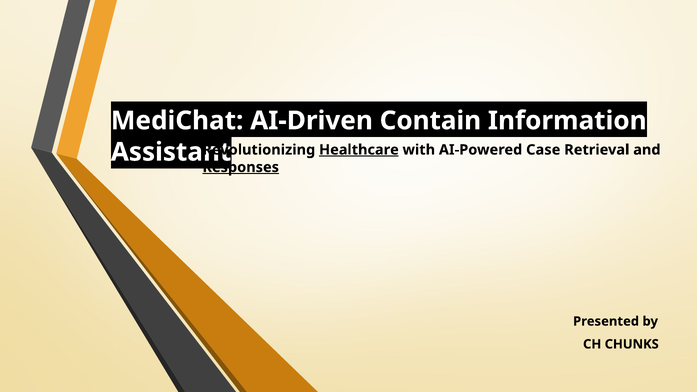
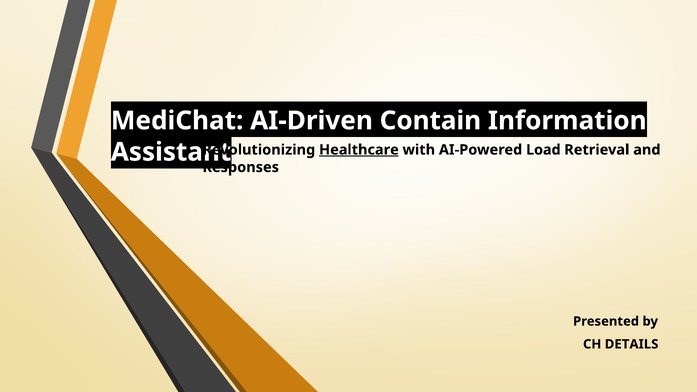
Case: Case -> Load (543, 150)
Responses underline: present -> none (241, 167)
CHUNKS: CHUNKS -> DETAILS (632, 344)
